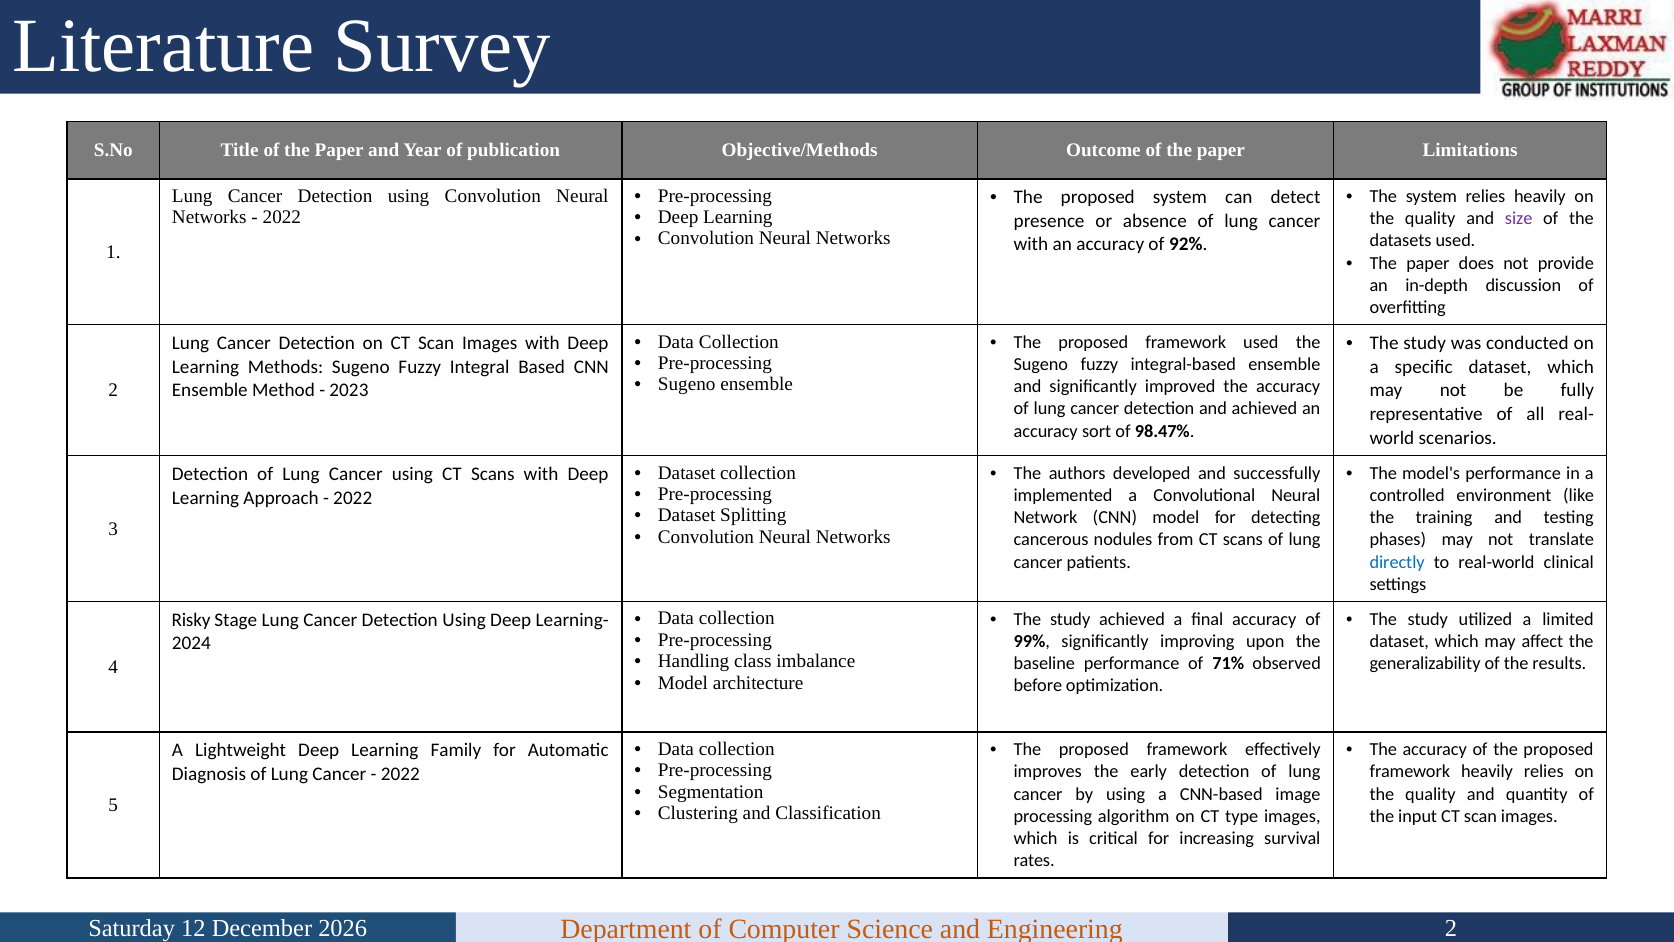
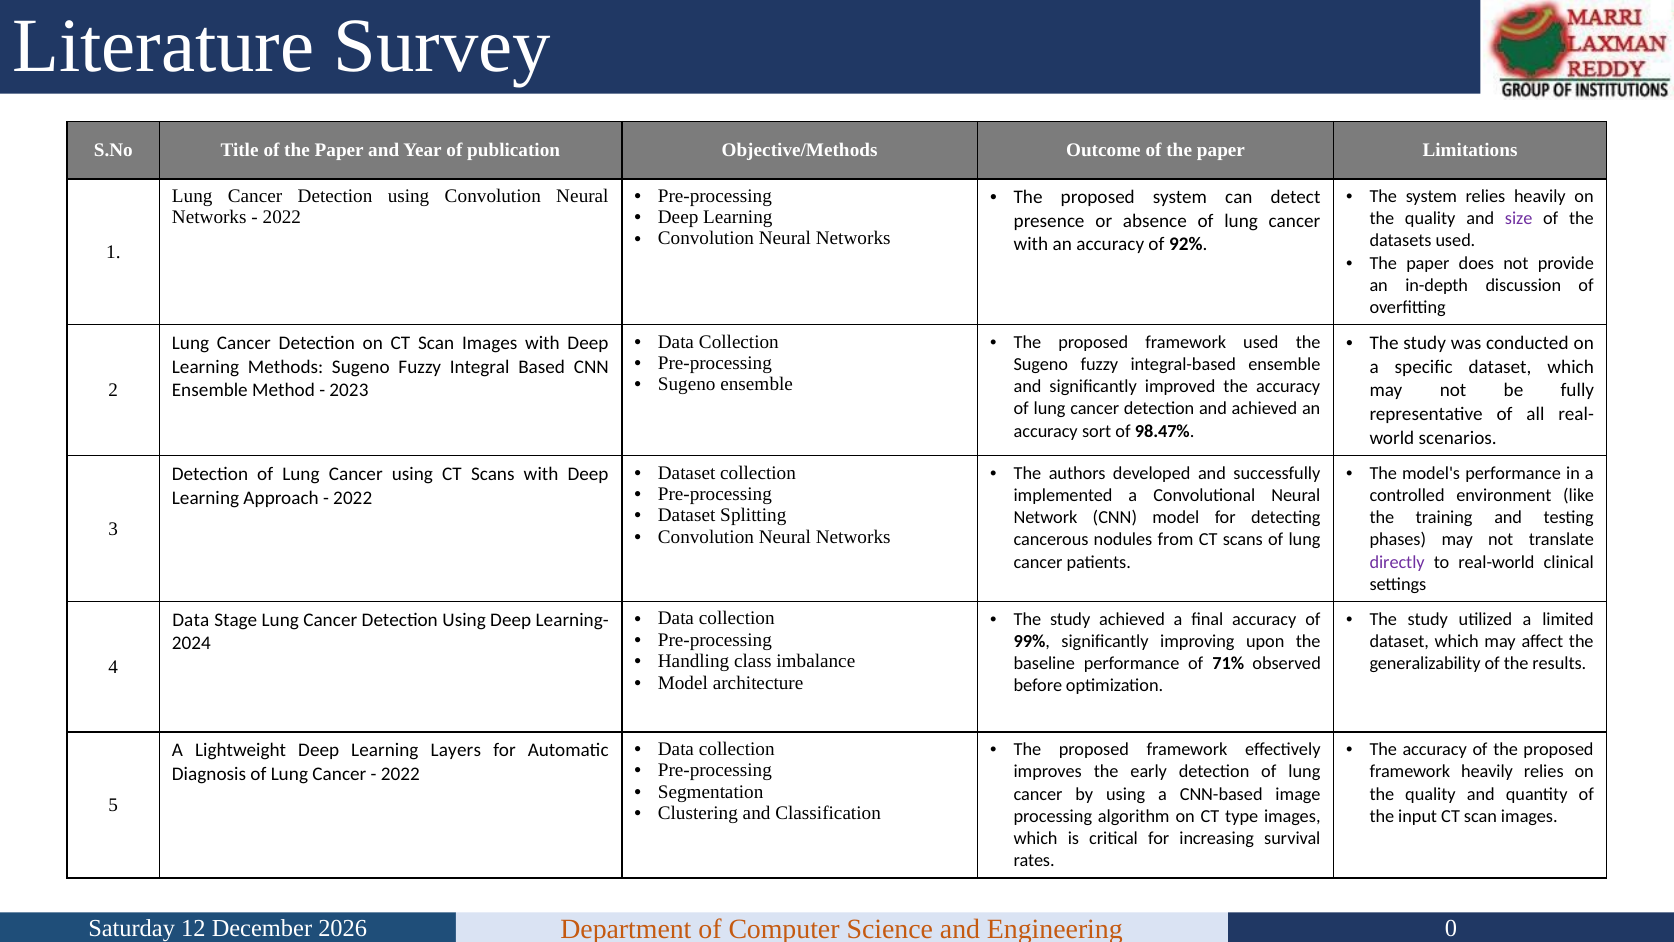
directly colour: blue -> purple (1397, 562)
Risky: Risky -> Data (191, 620)
Family: Family -> Layers (456, 750)
2: 2 -> 0 (1451, 929)
